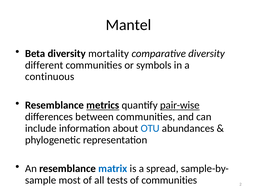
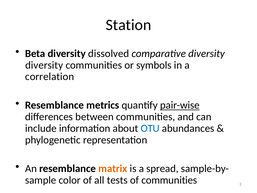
Mantel: Mantel -> Station (128, 25)
mortality: mortality -> dissolved (109, 53)
different: different -> diversity (44, 65)
continuous: continuous -> correlation (50, 77)
metrics underline: present -> none (103, 105)
matrix colour: blue -> orange (113, 168)
most: most -> color (70, 180)
